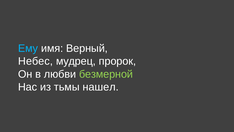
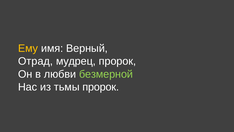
Ему colour: light blue -> yellow (28, 48)
Небес: Небес -> Отрад (35, 61)
тьмы нашел: нашел -> пророк (101, 87)
